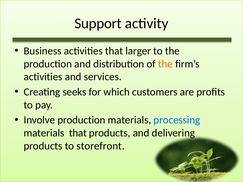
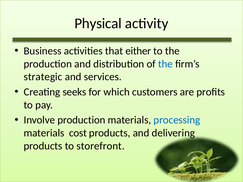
Support: Support -> Physical (98, 24)
larger: larger -> either (138, 51)
the colour: orange -> blue (165, 64)
activities: activities -> strategic (43, 77)
materials that: that -> cost (78, 133)
